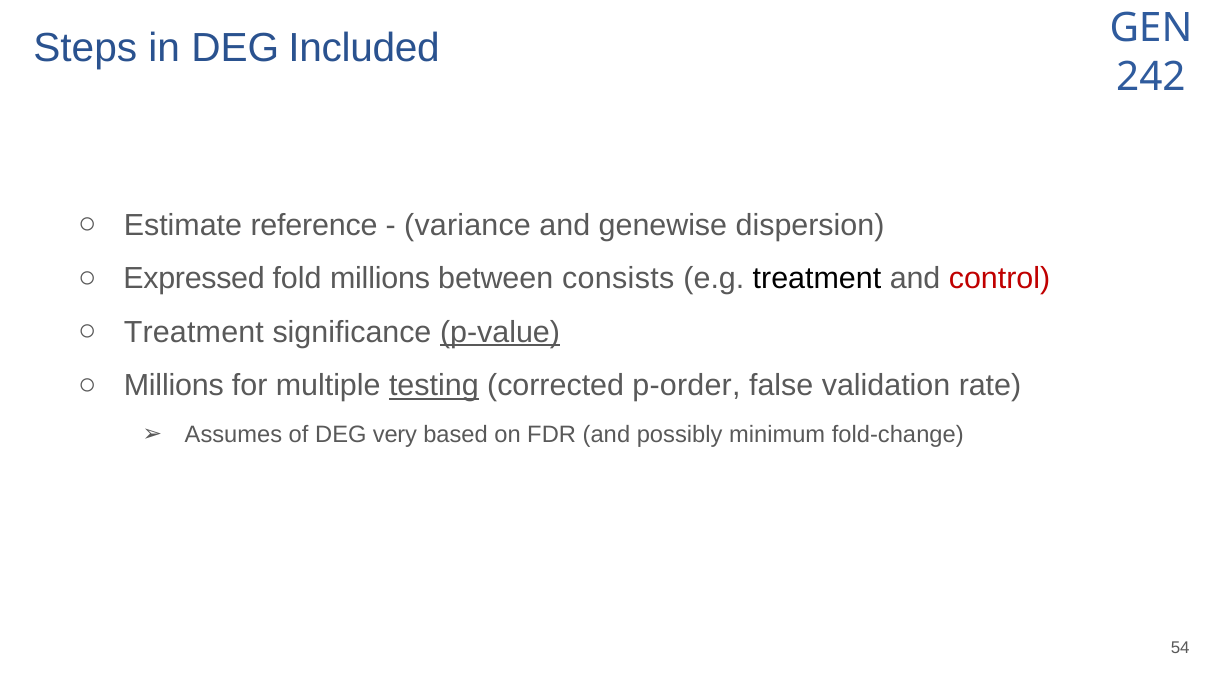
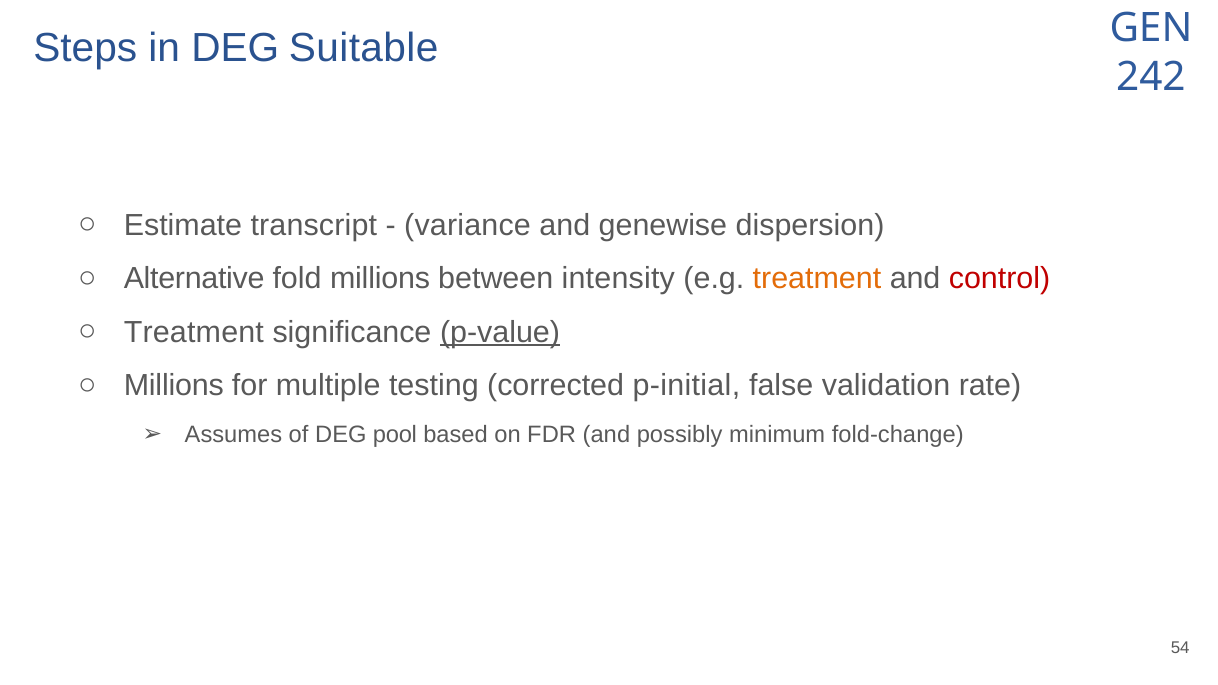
Included: Included -> Suitable (364, 48)
reference: reference -> transcript (314, 225)
Expressed: Expressed -> Alternative (194, 279)
consists: consists -> intensity (618, 279)
treatment colour: black -> orange (817, 279)
testing underline: present -> none (434, 386)
p-order: p-order -> p-initial (686, 386)
very: very -> pool (395, 435)
